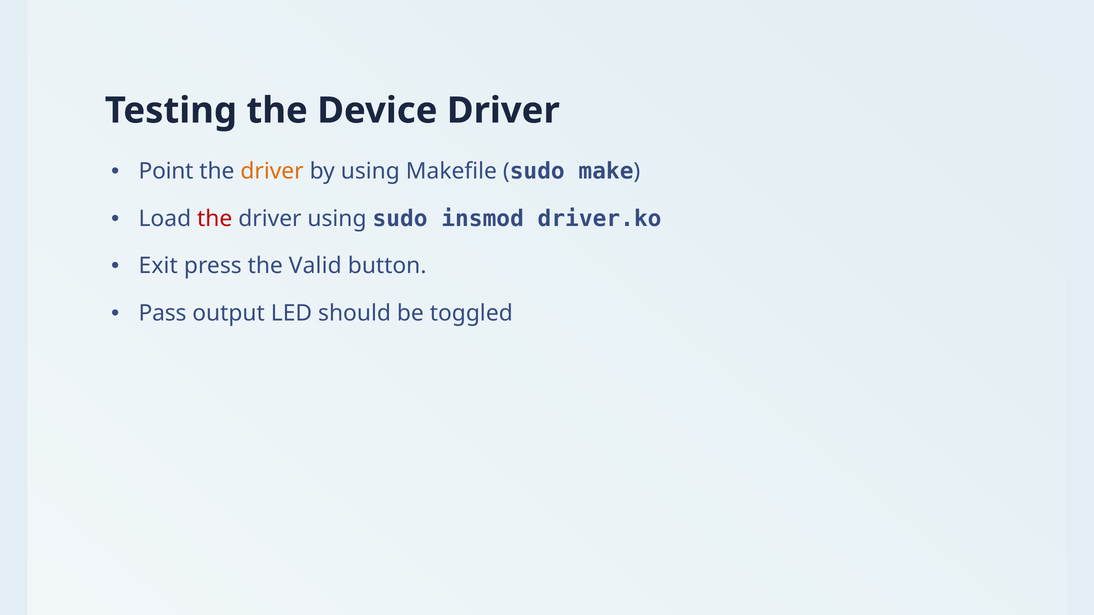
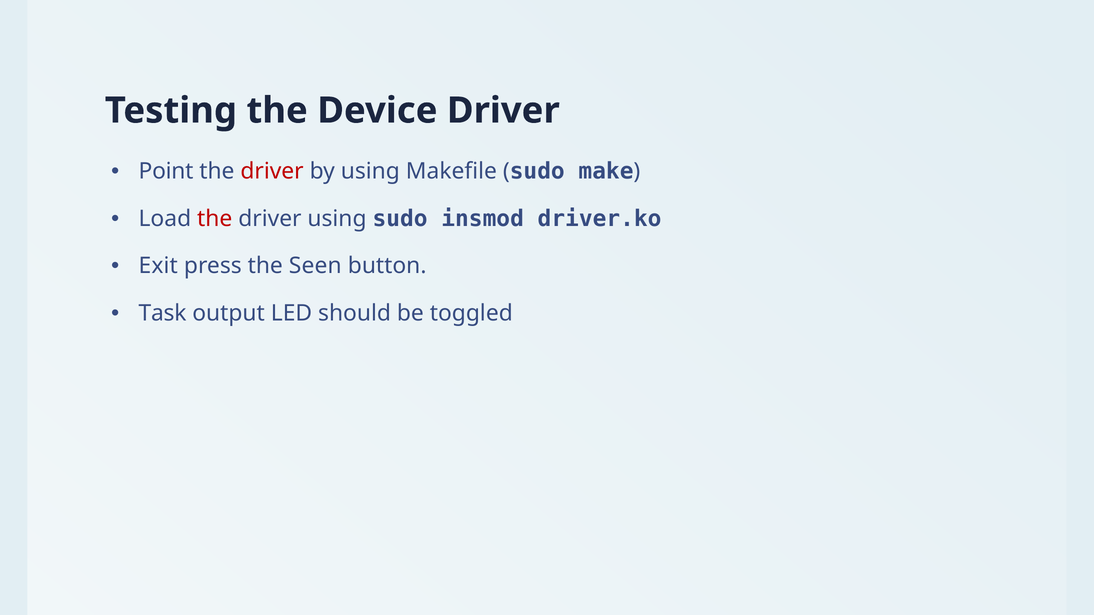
driver colour: orange -> red (272, 171)
Valid: Valid -> Seen (315, 266)
Pass: Pass -> Task (163, 313)
